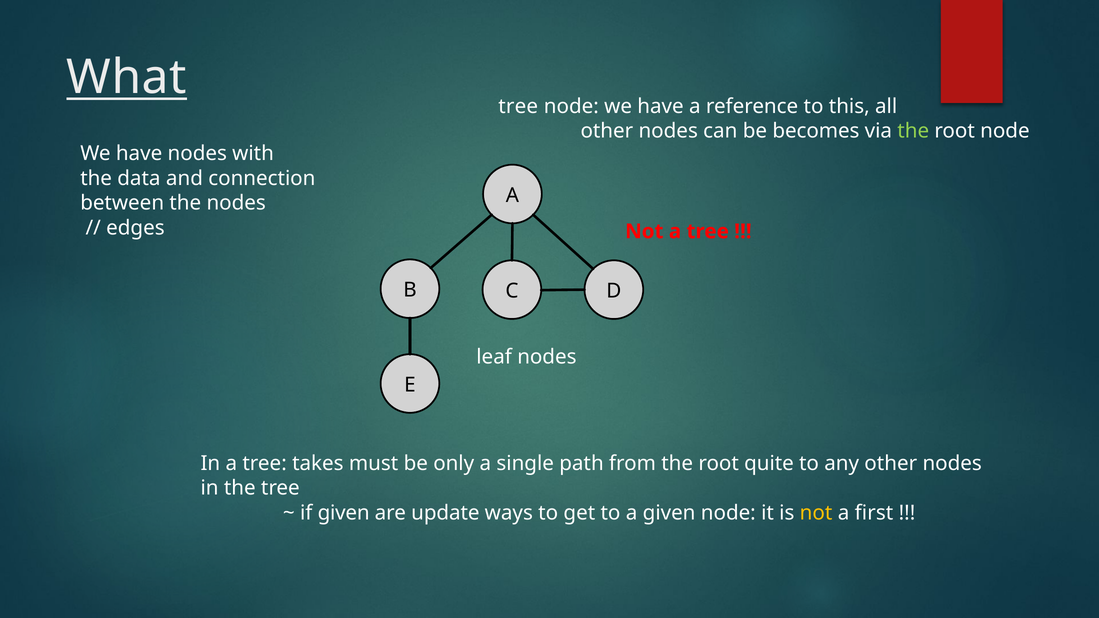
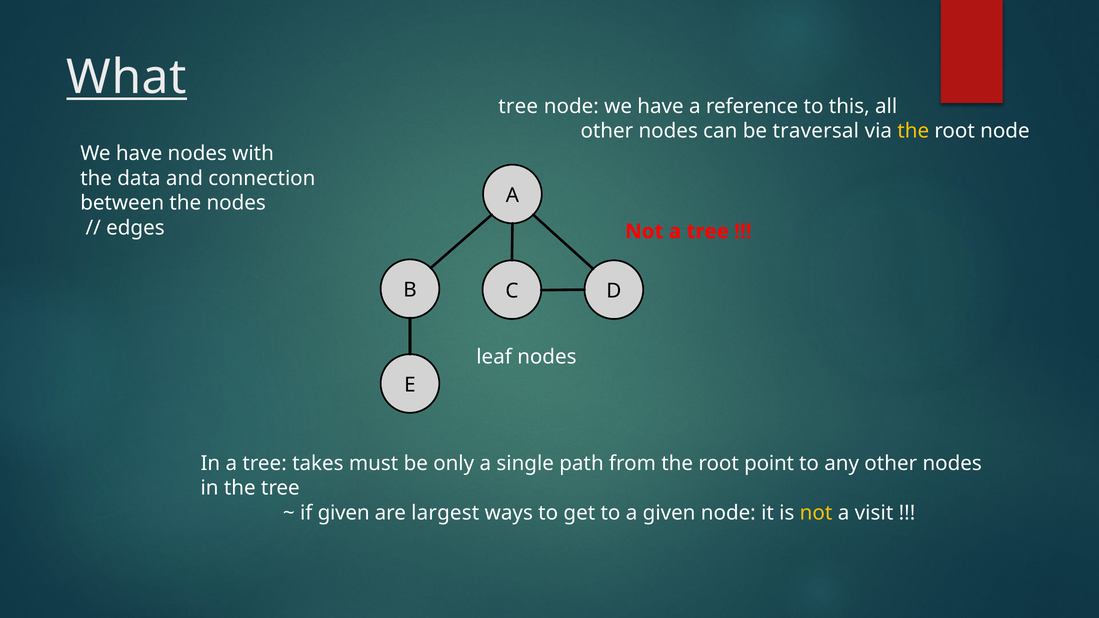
becomes: becomes -> traversal (816, 131)
the colour: light green -> yellow (913, 131)
quite: quite -> point (769, 463)
update: update -> largest (445, 513)
first: first -> visit (874, 513)
